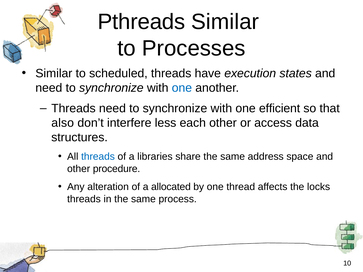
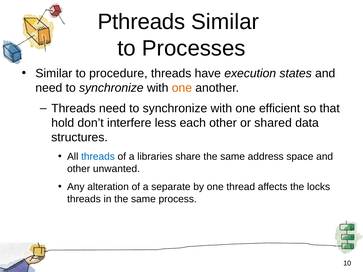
scheduled: scheduled -> procedure (118, 73)
one colour: blue -> orange (182, 88)
also: also -> hold (63, 123)
access: access -> shared (273, 123)
procedure: procedure -> unwanted (116, 169)
allocated: allocated -> separate (171, 187)
